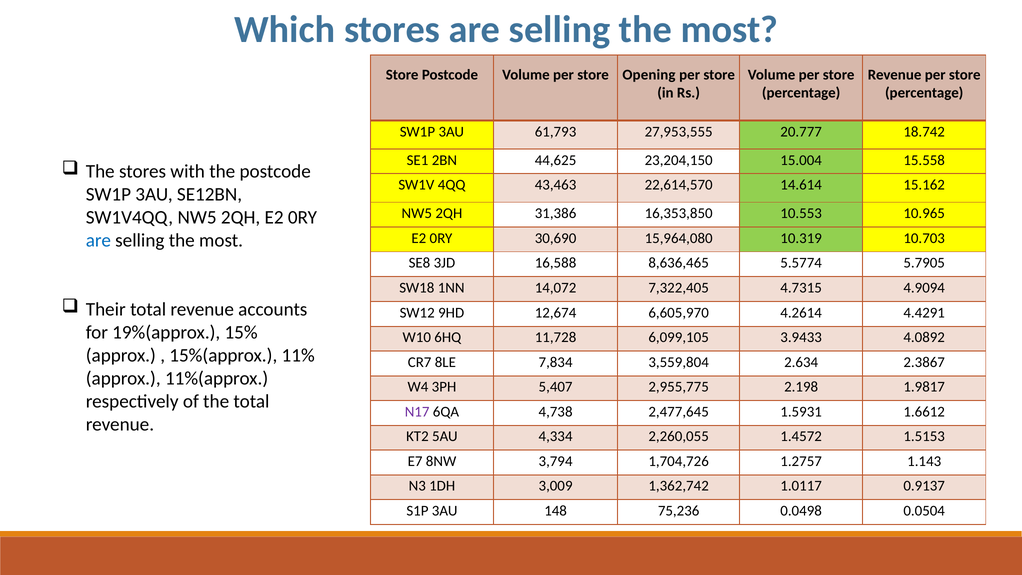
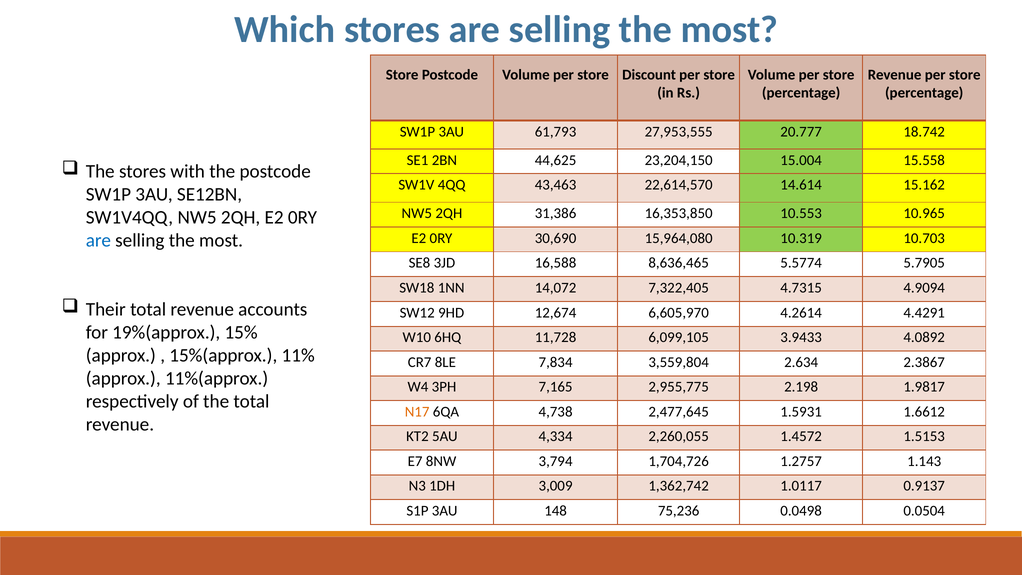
Opening: Opening -> Discount (649, 75)
5,407: 5,407 -> 7,165 (556, 387)
N17 colour: purple -> orange (417, 412)
